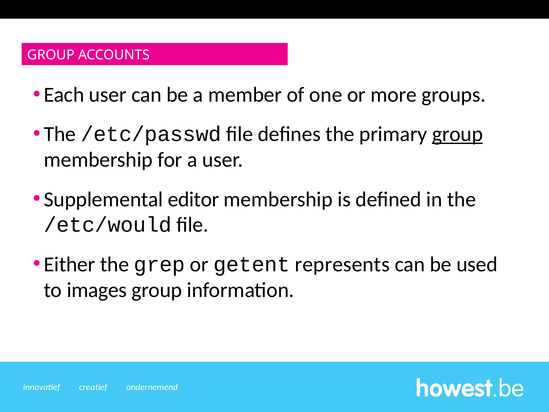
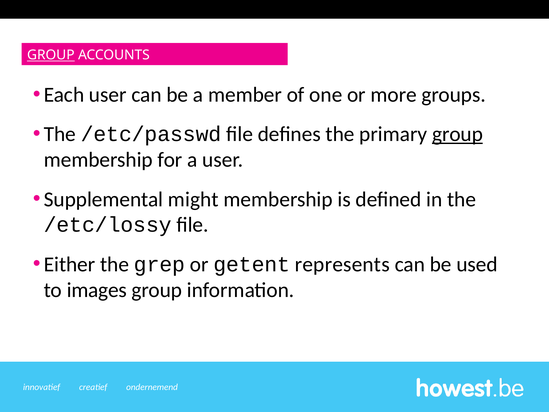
GROUP underline: none -> present (51, 55)
editor: editor -> might (193, 199)
/etc/would: /etc/would -> /etc/lossy (108, 225)
